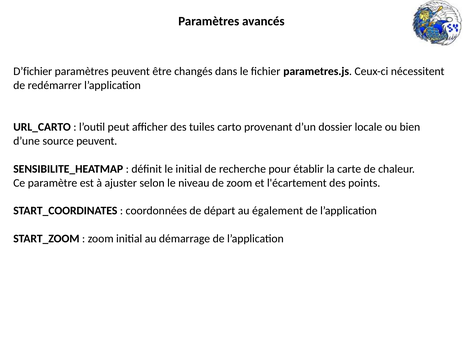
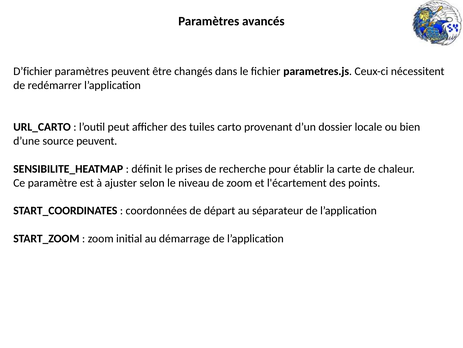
le initial: initial -> prises (189, 169)
également: également -> séparateur (278, 210)
